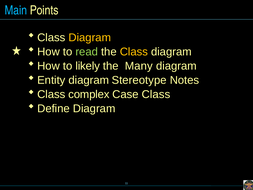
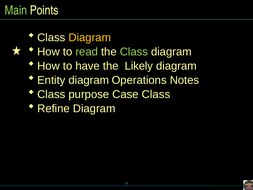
Main colour: light blue -> light green (16, 10)
Class colour: yellow -> light green (134, 52)
likely: likely -> have (88, 66)
Many: Many -> Likely (139, 66)
Stereotype: Stereotype -> Operations (139, 80)
complex: complex -> purpose (89, 94)
Define: Define -> Refine (54, 108)
